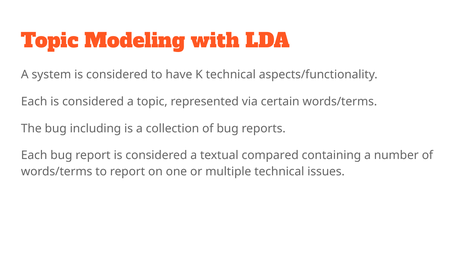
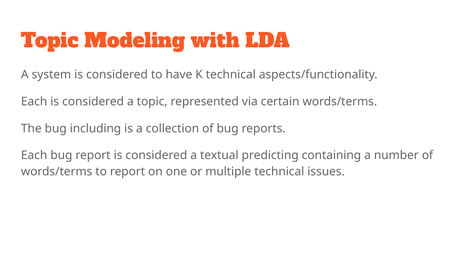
compared: compared -> predicting (270, 156)
